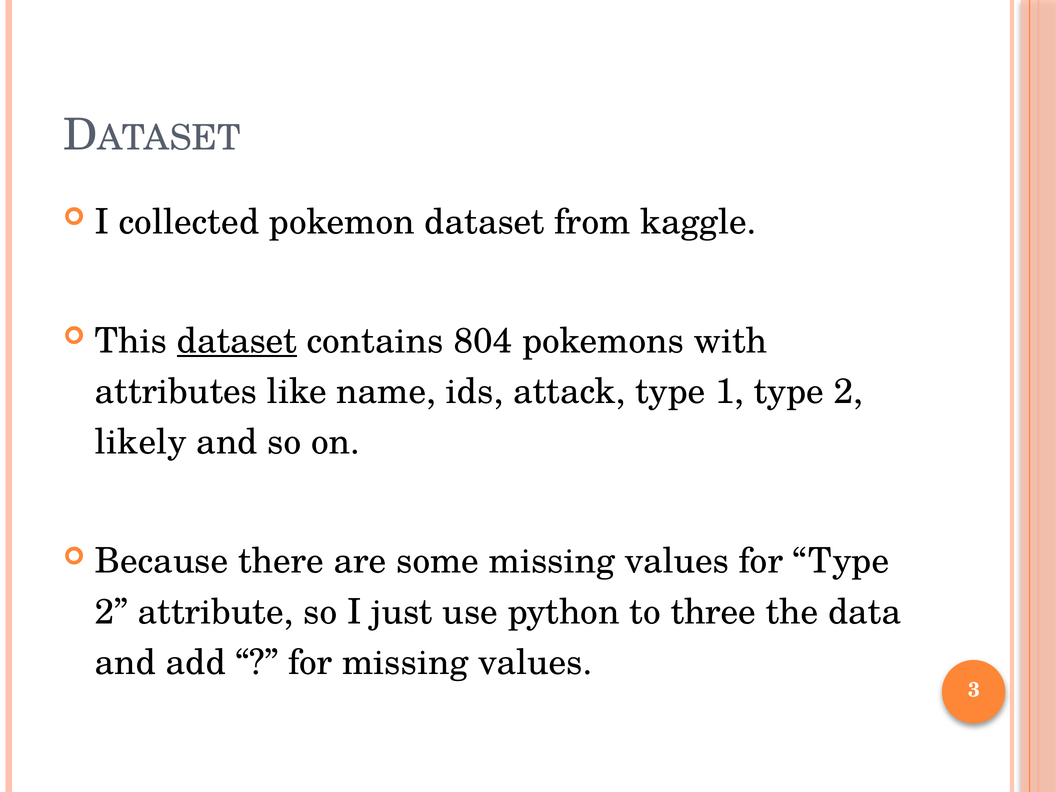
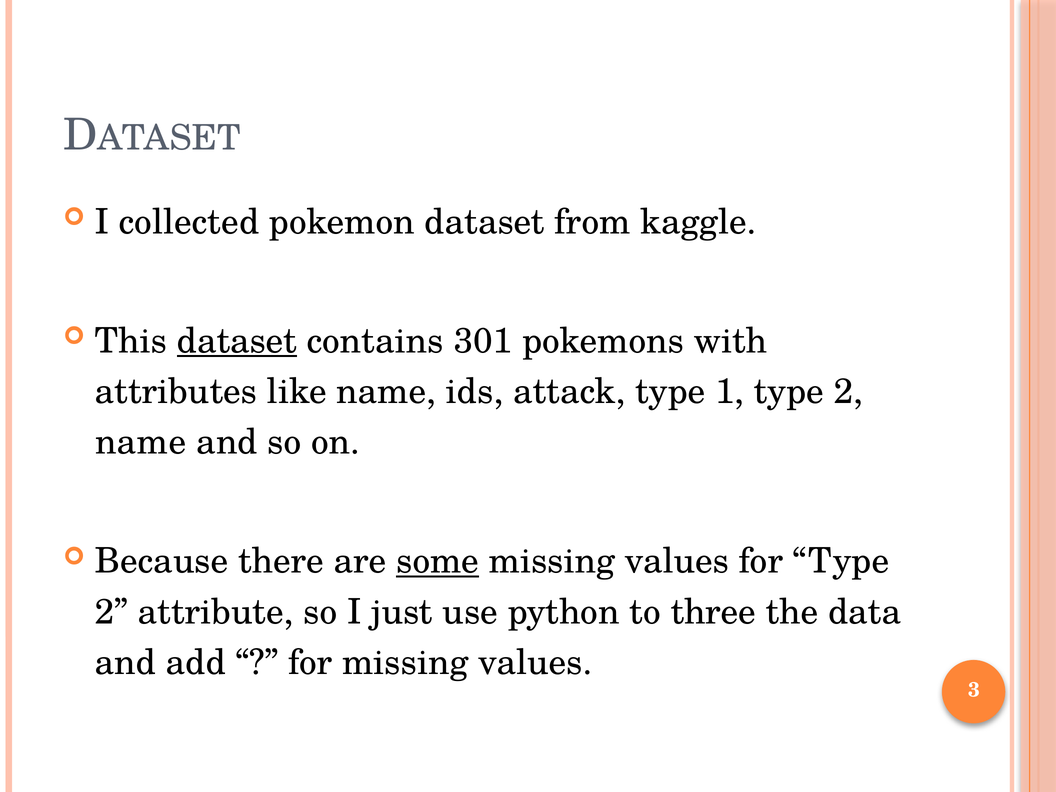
804: 804 -> 301 (483, 341)
likely: likely -> name (141, 442)
some underline: none -> present (438, 561)
